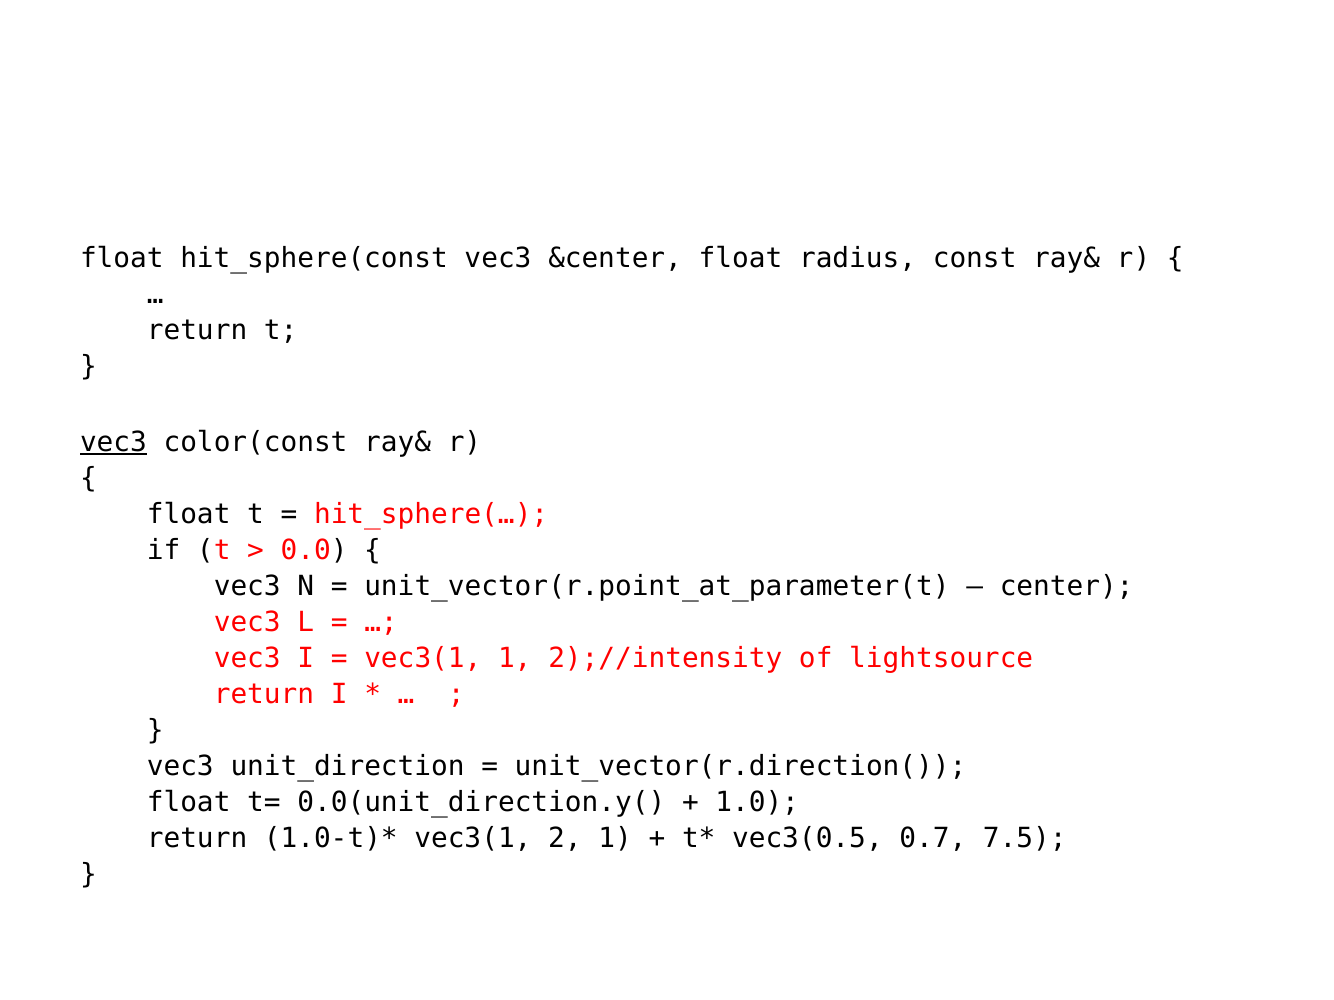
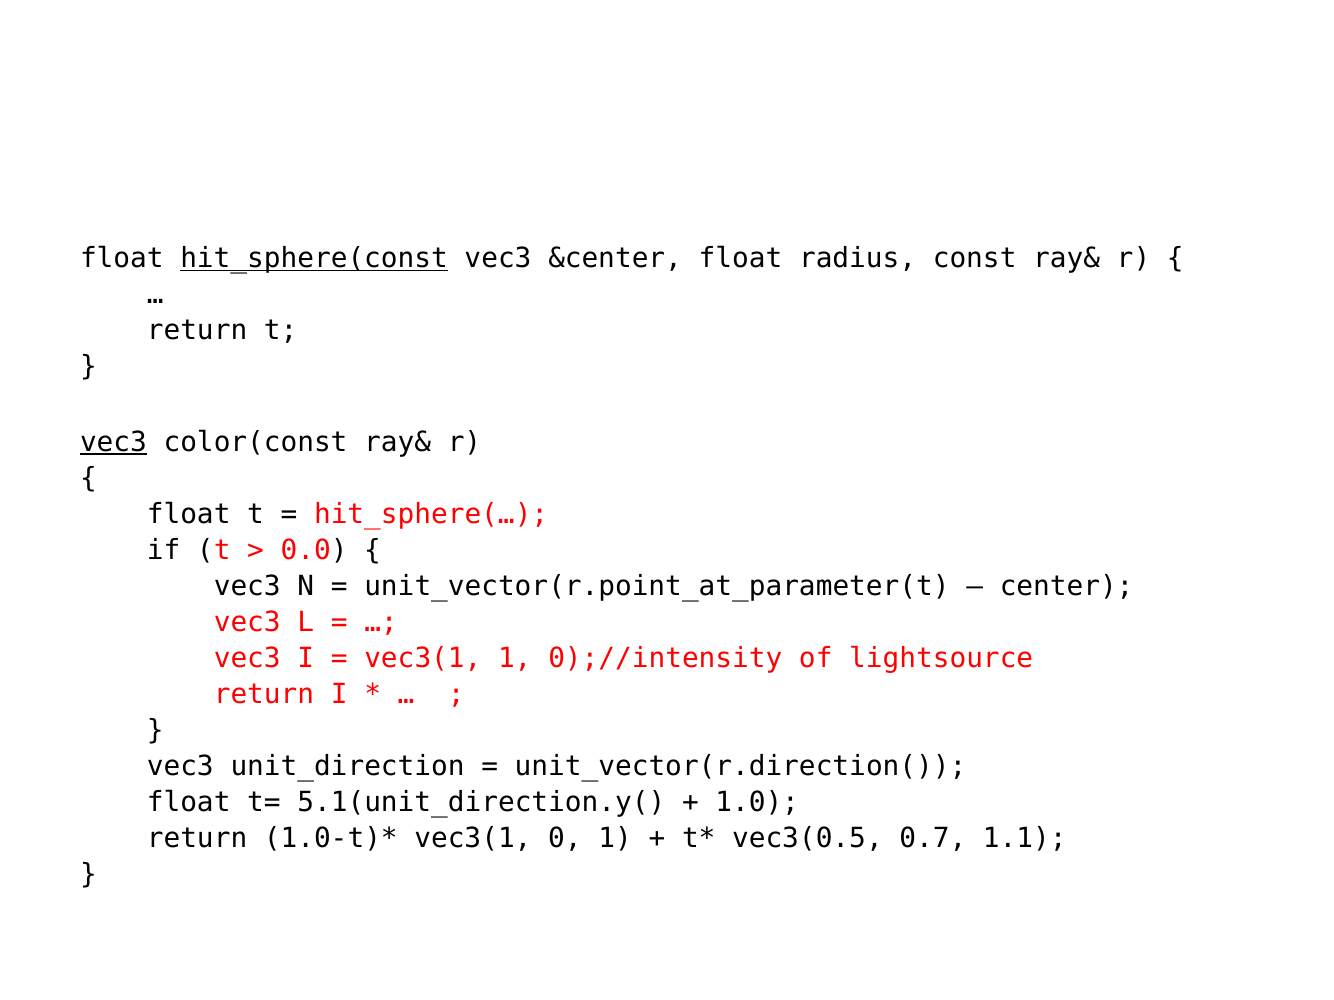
hit_sphere(const underline: none -> present (314, 259)
2);//intensity: 2);//intensity -> 0);//intensity (665, 658)
0.0(unit_direction.y(: 0.0(unit_direction.y( -> 5.1(unit_direction.y( (481, 802)
2: 2 -> 0 (565, 838)
7.5: 7.5 -> 1.1 (1025, 838)
